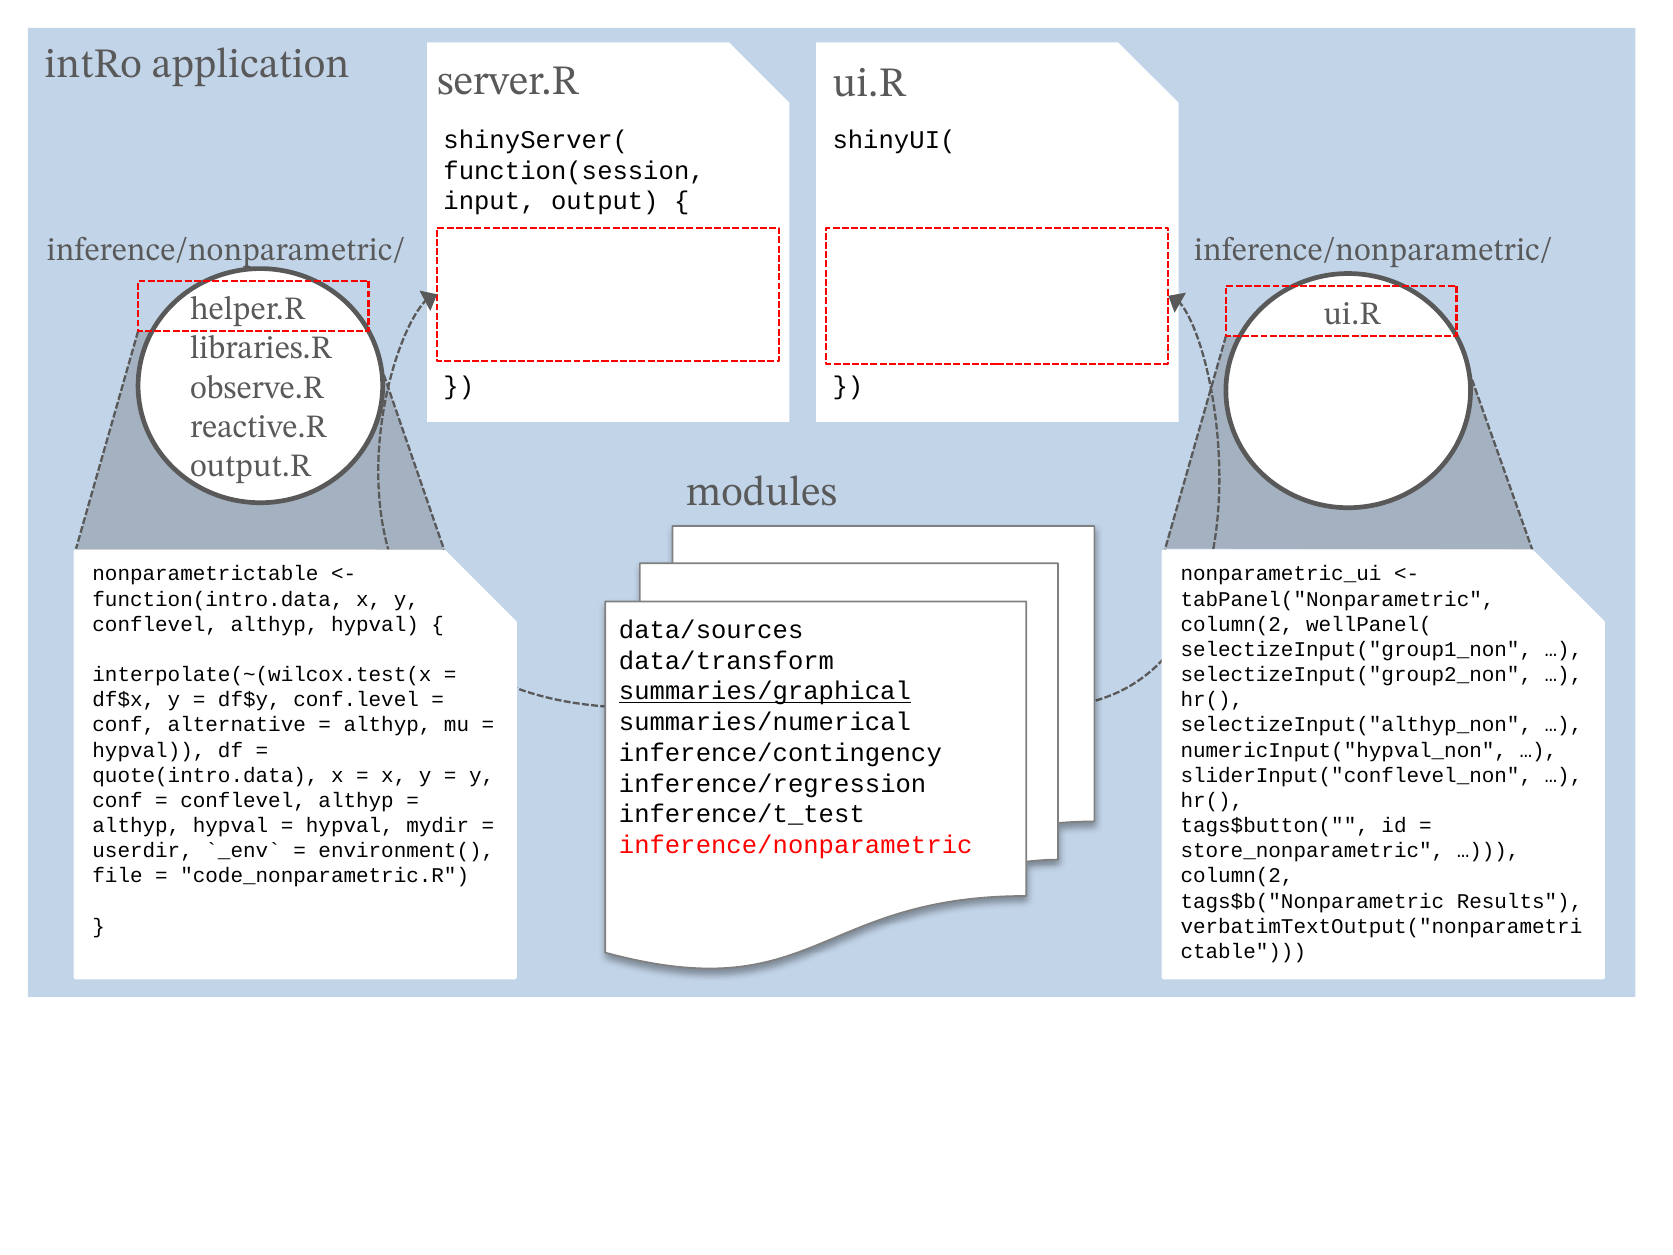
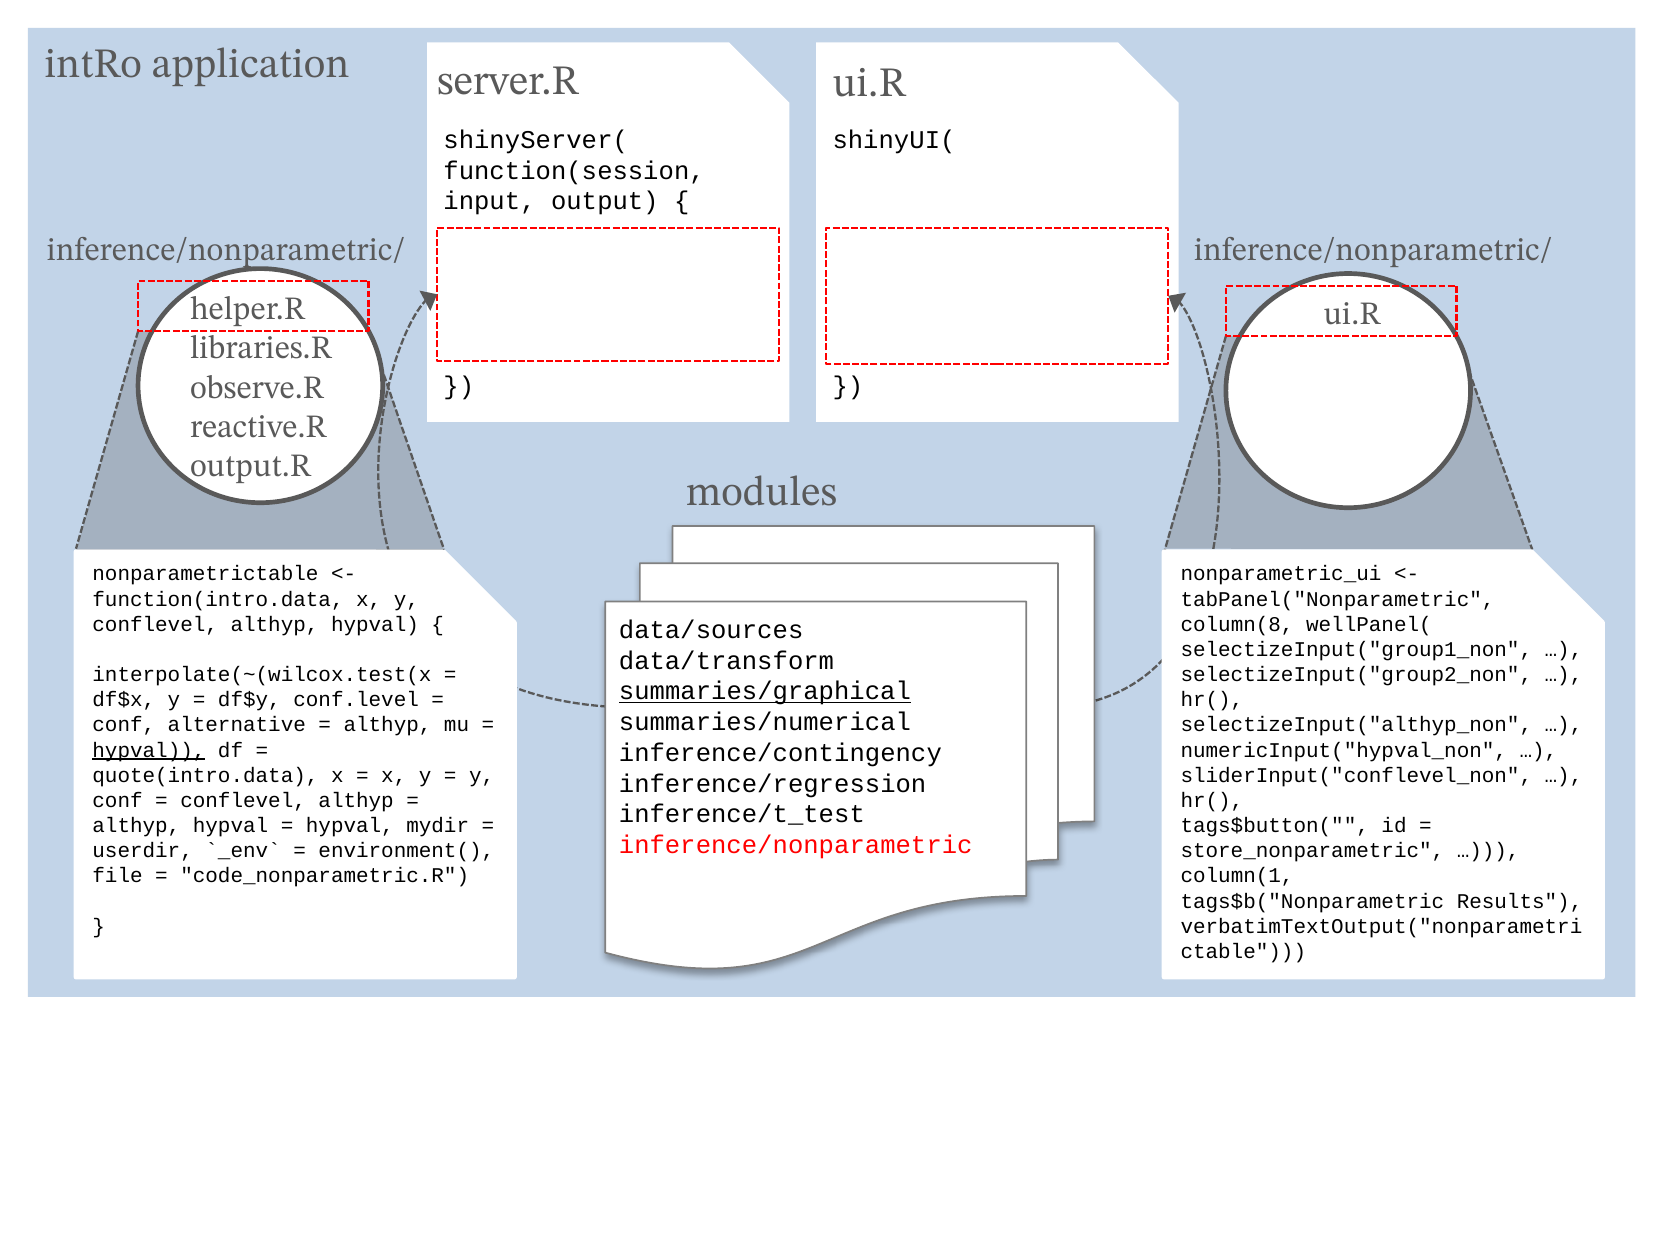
column(2: column(2 -> column(8 (1237, 624)
hypval underline: none -> present (149, 750)
column(2: column(2 -> column(1 (1237, 876)
